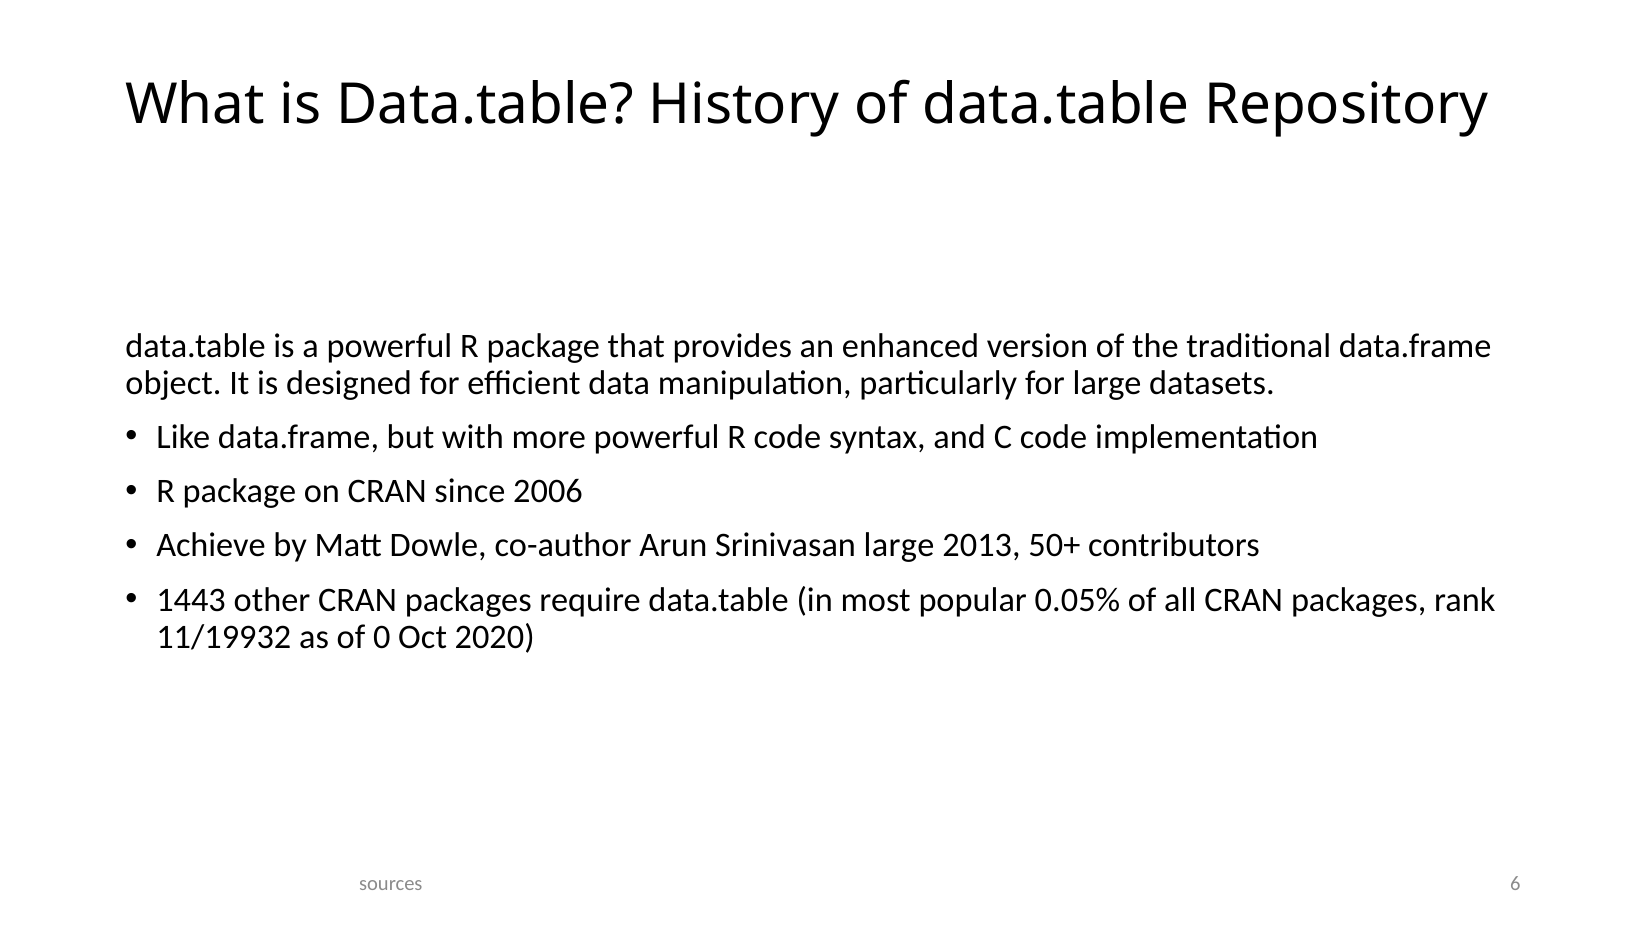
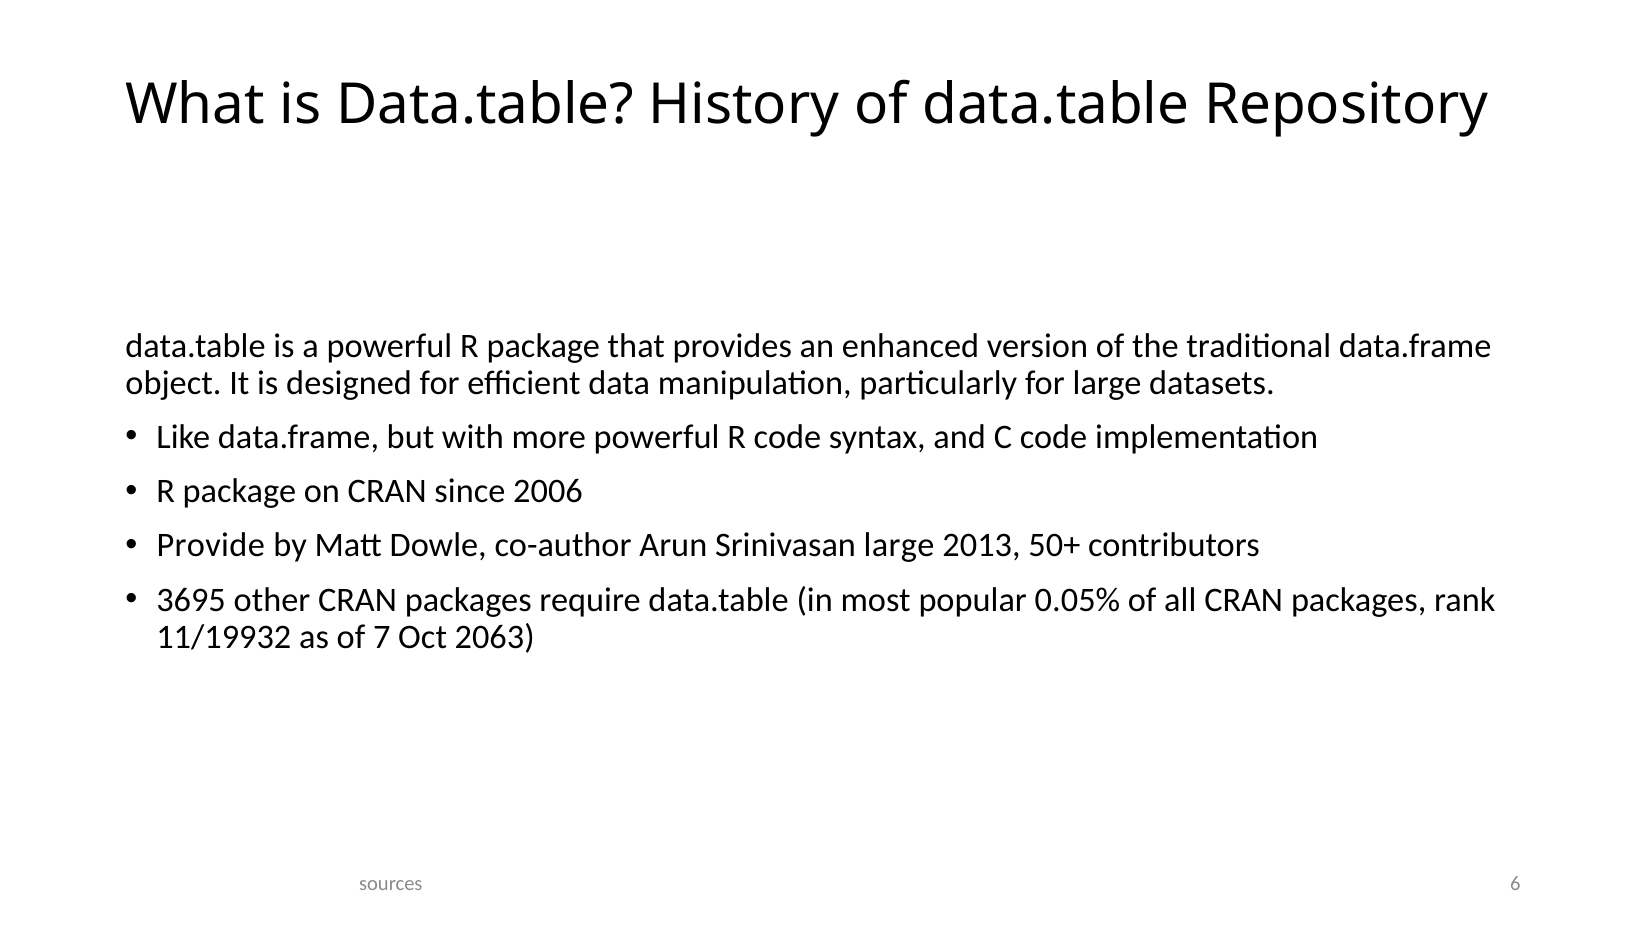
Achieve: Achieve -> Provide (211, 545)
1443: 1443 -> 3695 (191, 600)
0: 0 -> 7 (382, 637)
2020: 2020 -> 2063 (495, 637)
